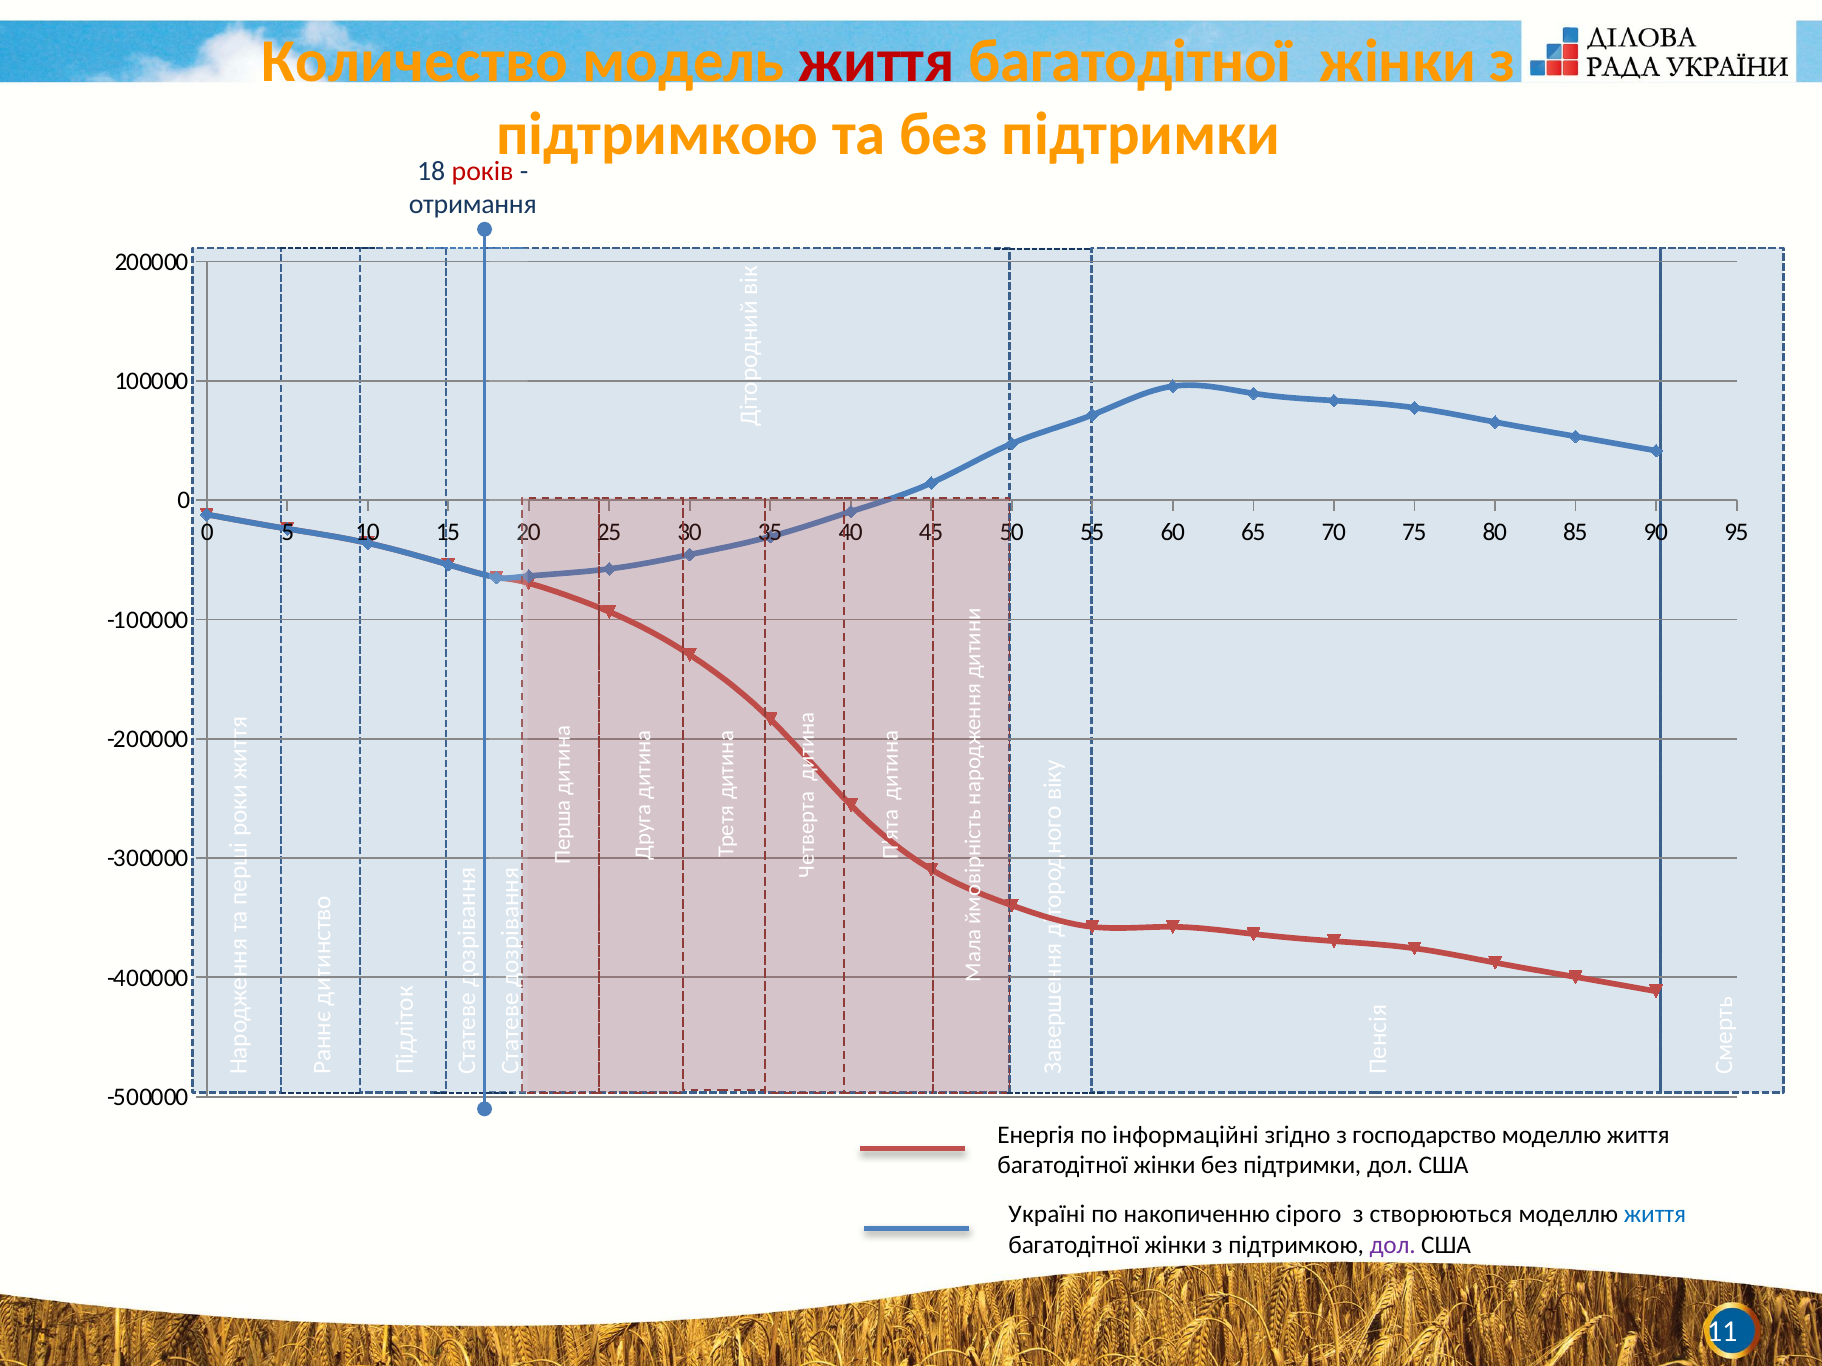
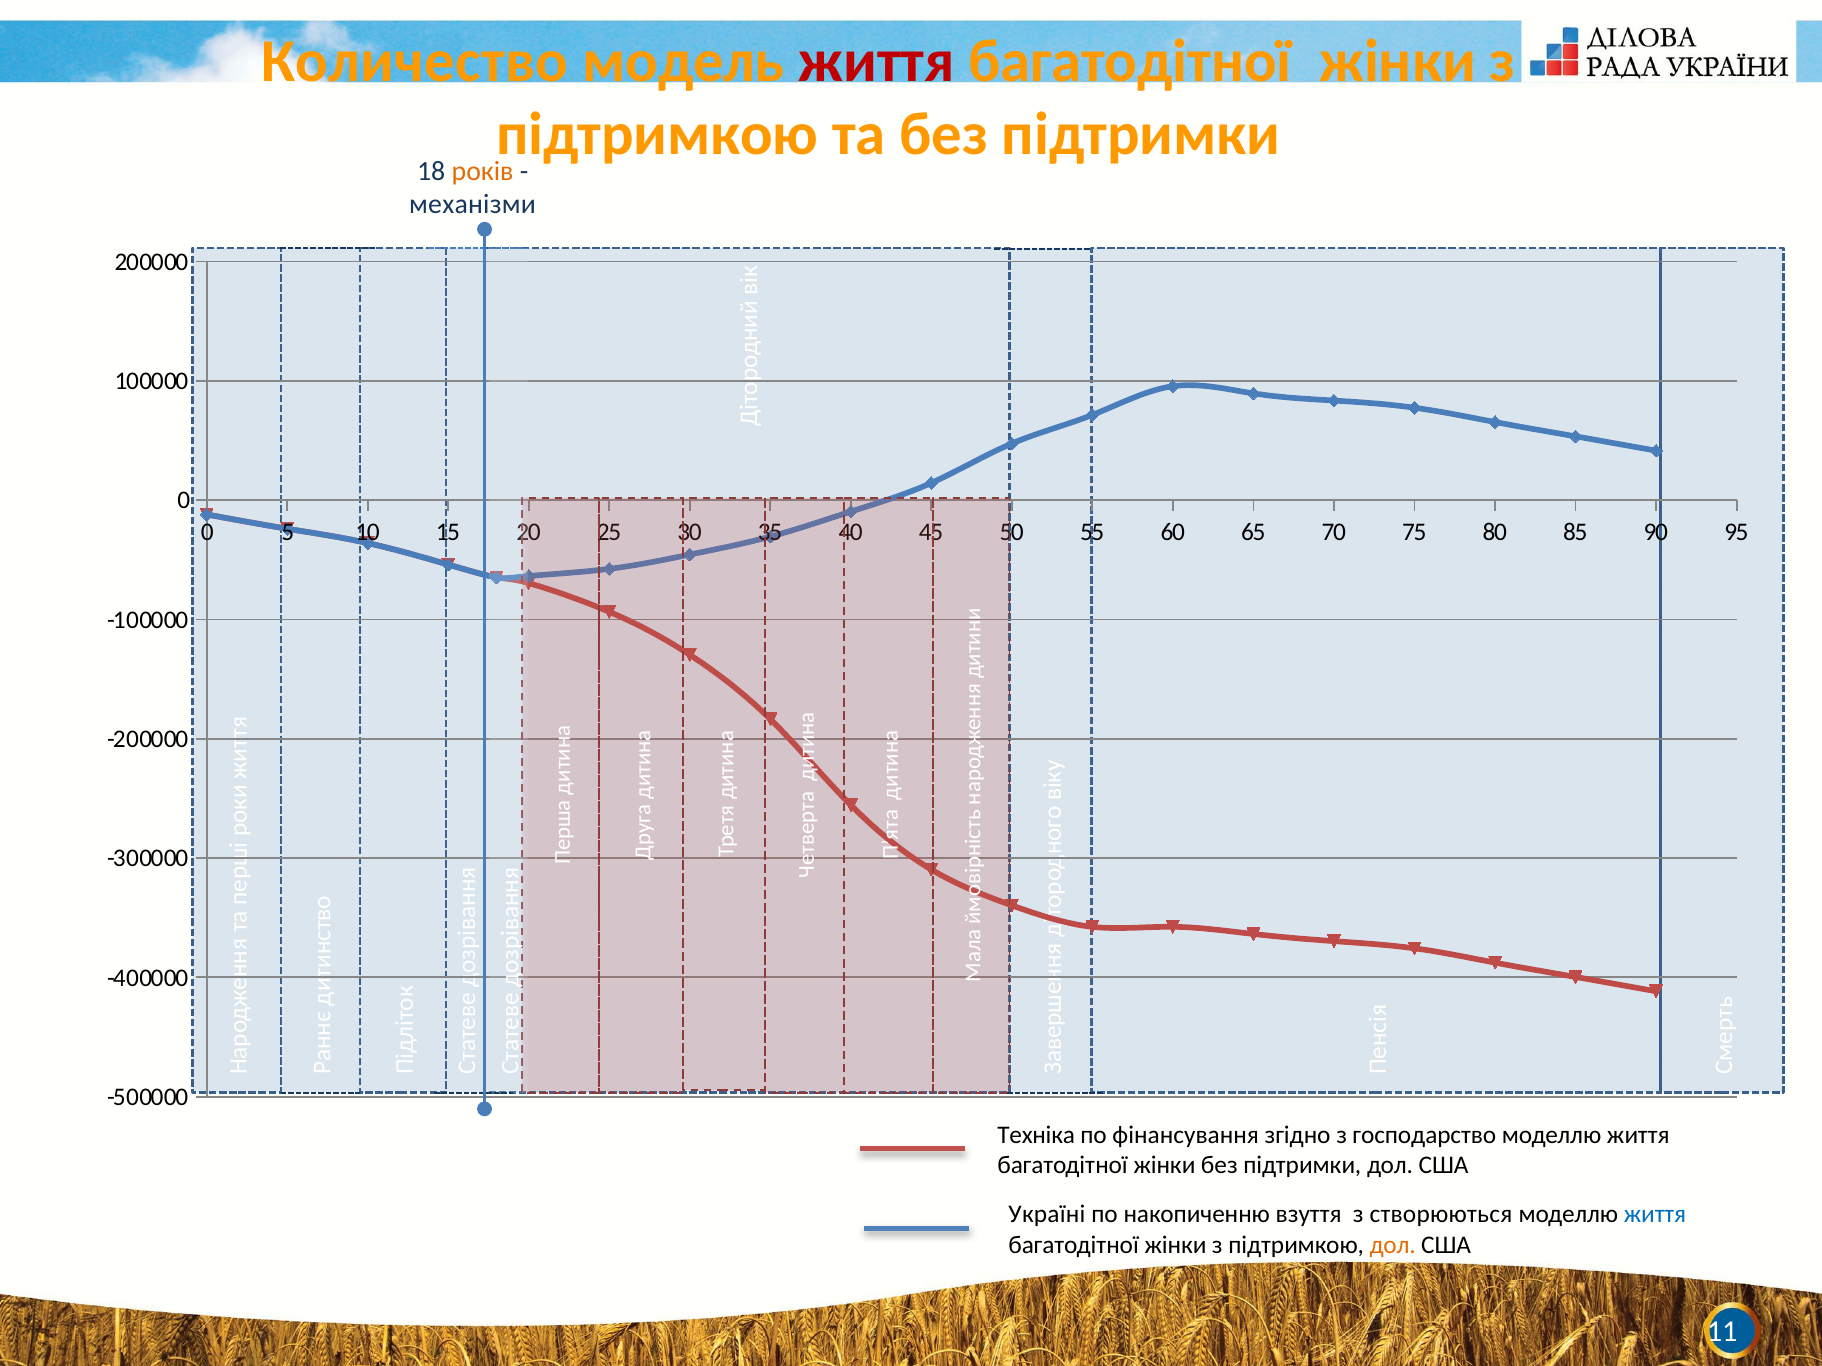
років colour: red -> orange (483, 171)
отримання: отримання -> механізми (473, 205)
Енергія: Енергія -> Техніка (1036, 1135)
інформаційні: інформаційні -> фінансування (1186, 1135)
сірого: сірого -> взуття (1309, 1215)
дол colour: purple -> orange (1393, 1245)
